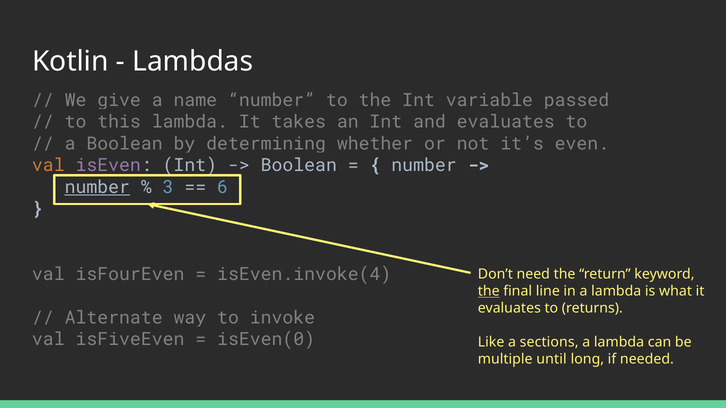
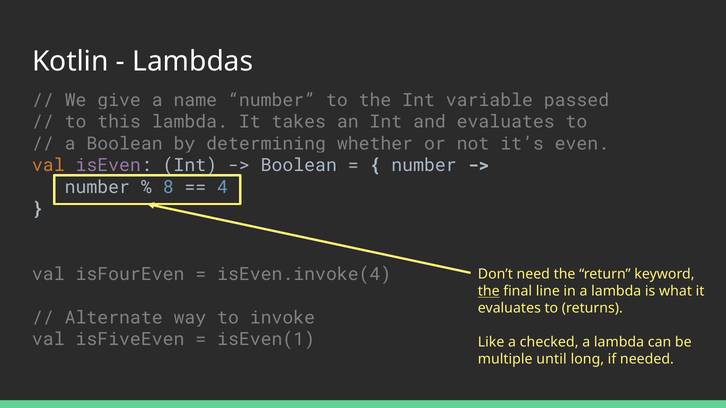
number underline: present -> none (97, 187)
3: 3 -> 8 (168, 187)
6: 6 -> 4 (223, 187)
isEven(0: isEven(0 -> isEven(1 (266, 340)
sections: sections -> checked (549, 342)
